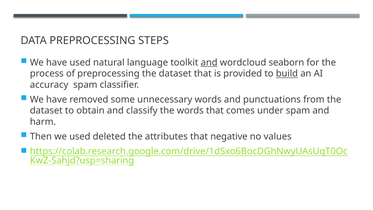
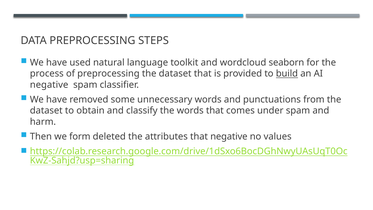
and underline: present -> none (209, 63)
accuracy: accuracy -> negative (49, 85)
we used: used -> form (80, 136)
